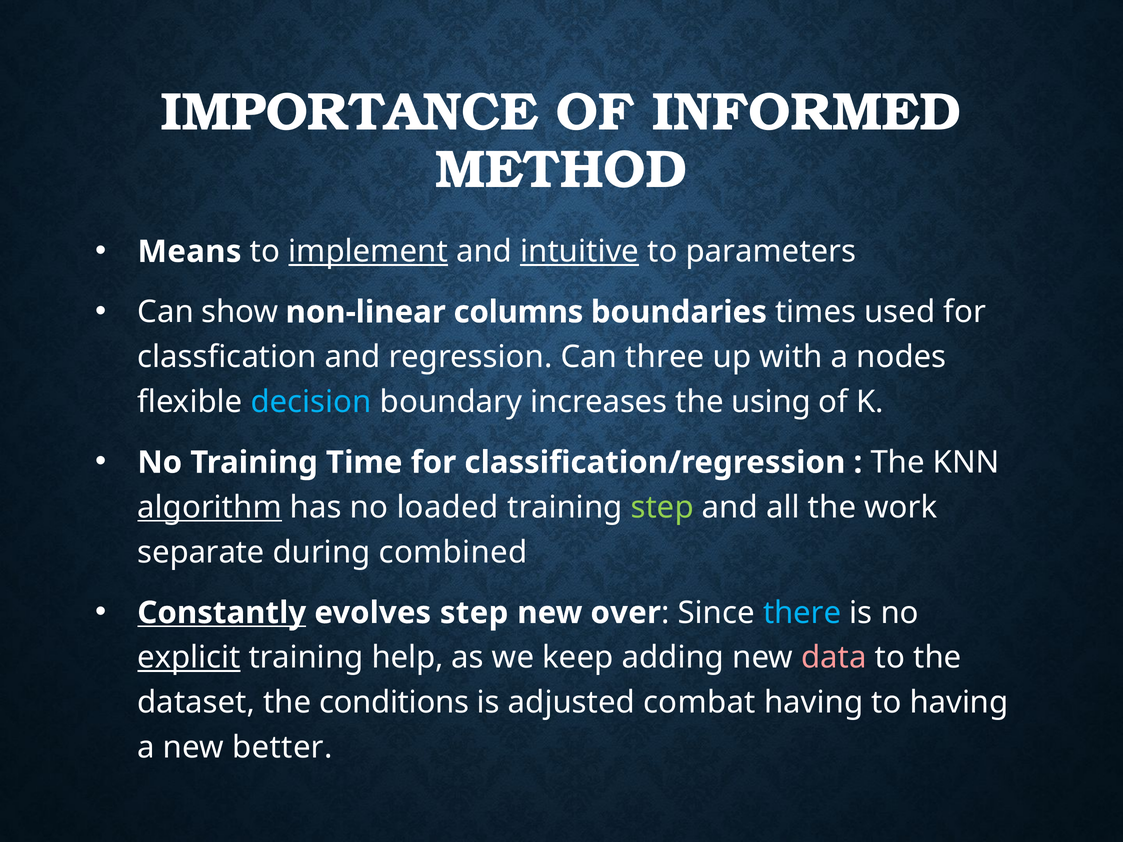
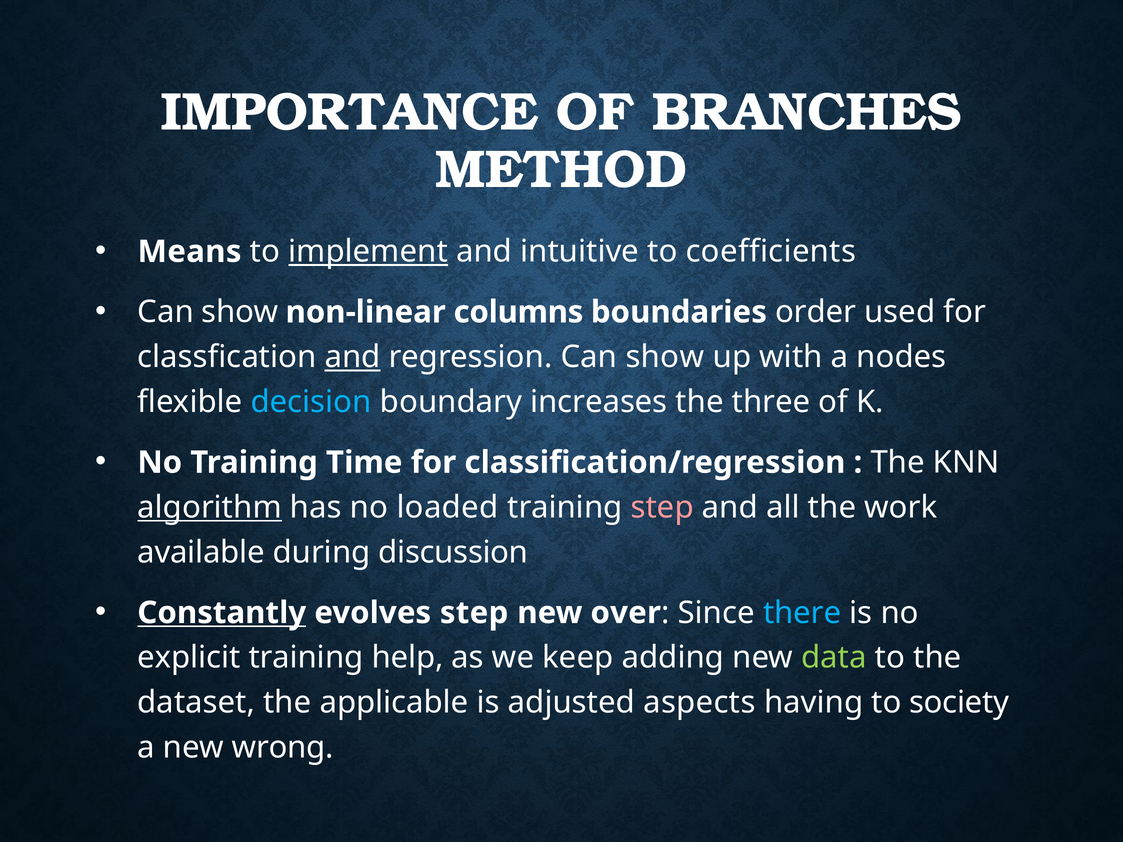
INFORMED: INFORMED -> BRANCHES (807, 113)
intuitive underline: present -> none (580, 252)
parameters: parameters -> coefficients (771, 252)
times: times -> order (816, 312)
and underline: none -> present (353, 357)
regression Can three: three -> show (665, 357)
using: using -> three (771, 402)
step colour: light green -> pink (662, 508)
separate: separate -> available (201, 552)
combined: combined -> discussion (453, 552)
explicit underline: present -> none (189, 658)
data colour: pink -> light green (834, 658)
conditions: conditions -> applicable (394, 703)
combat: combat -> aspects (699, 703)
to having: having -> society (959, 703)
better: better -> wrong (283, 748)
